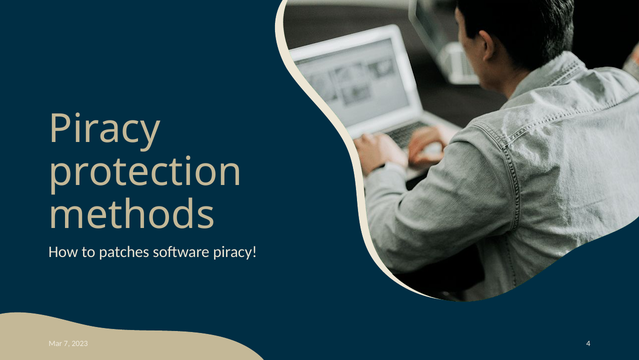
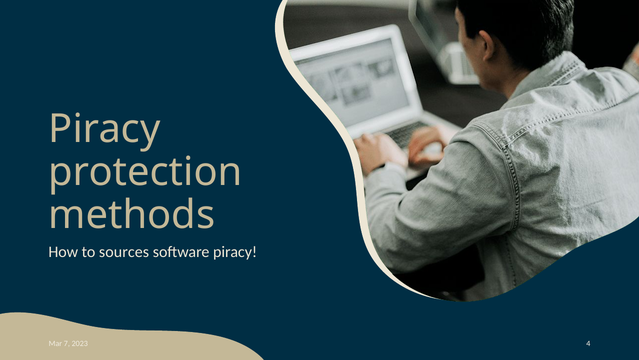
patches: patches -> sources (124, 251)
